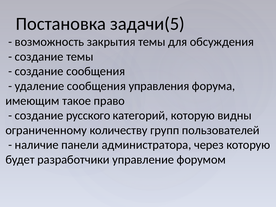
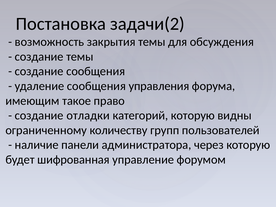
задачи(5: задачи(5 -> задачи(2 (147, 24)
русского: русского -> отладки (88, 115)
разработчики: разработчики -> шифрованная (73, 160)
